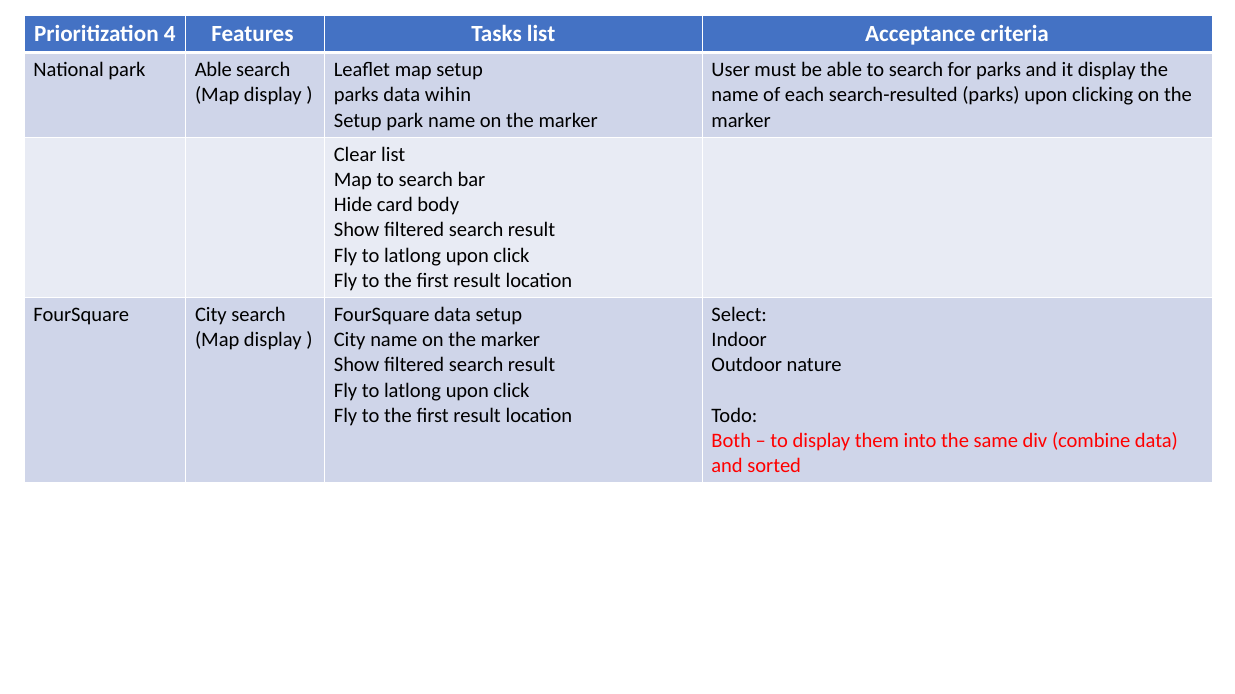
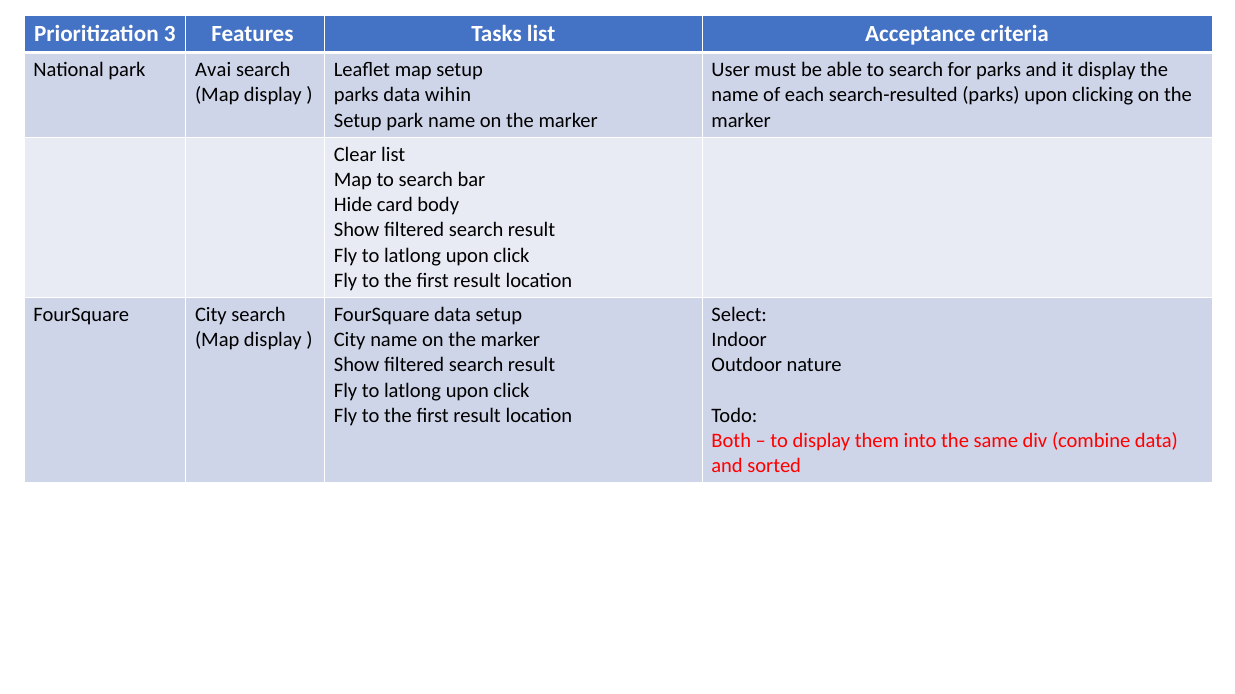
4: 4 -> 3 (170, 34)
park Able: Able -> Avai (213, 70)
